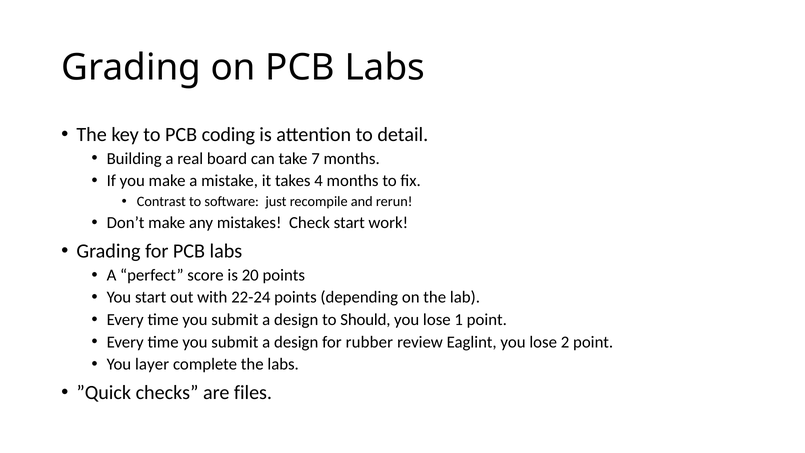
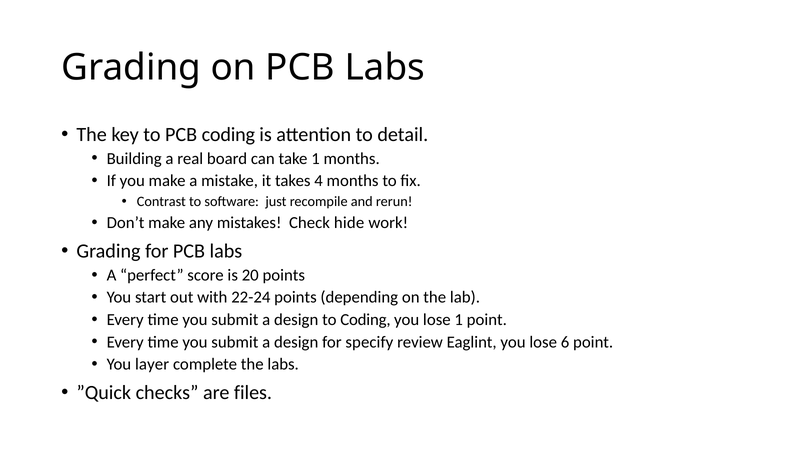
take 7: 7 -> 1 (316, 158)
Check start: start -> hide (349, 223)
to Should: Should -> Coding (365, 320)
rubber: rubber -> specify (369, 342)
2: 2 -> 6 (565, 342)
